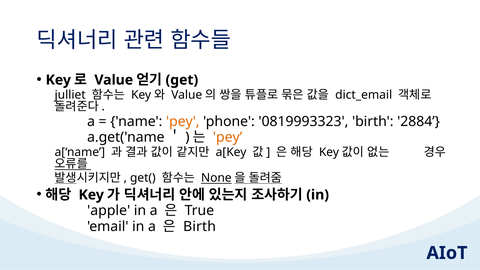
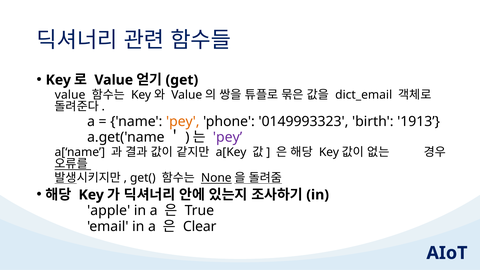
julliet: julliet -> value (70, 95)
0819993323: 0819993323 -> 0149993323 (303, 121)
2884: 2884 -> 1913 (419, 121)
pey colour: orange -> purple (228, 137)
Birth: Birth -> Clear (200, 227)
